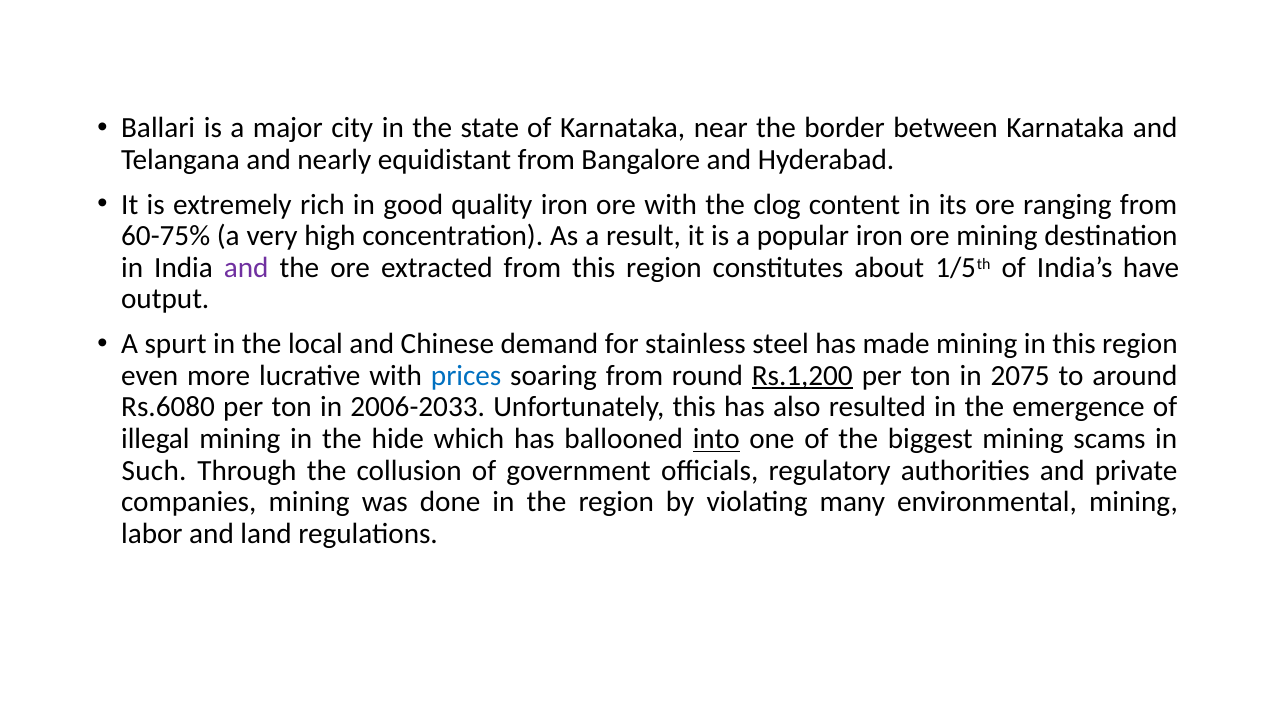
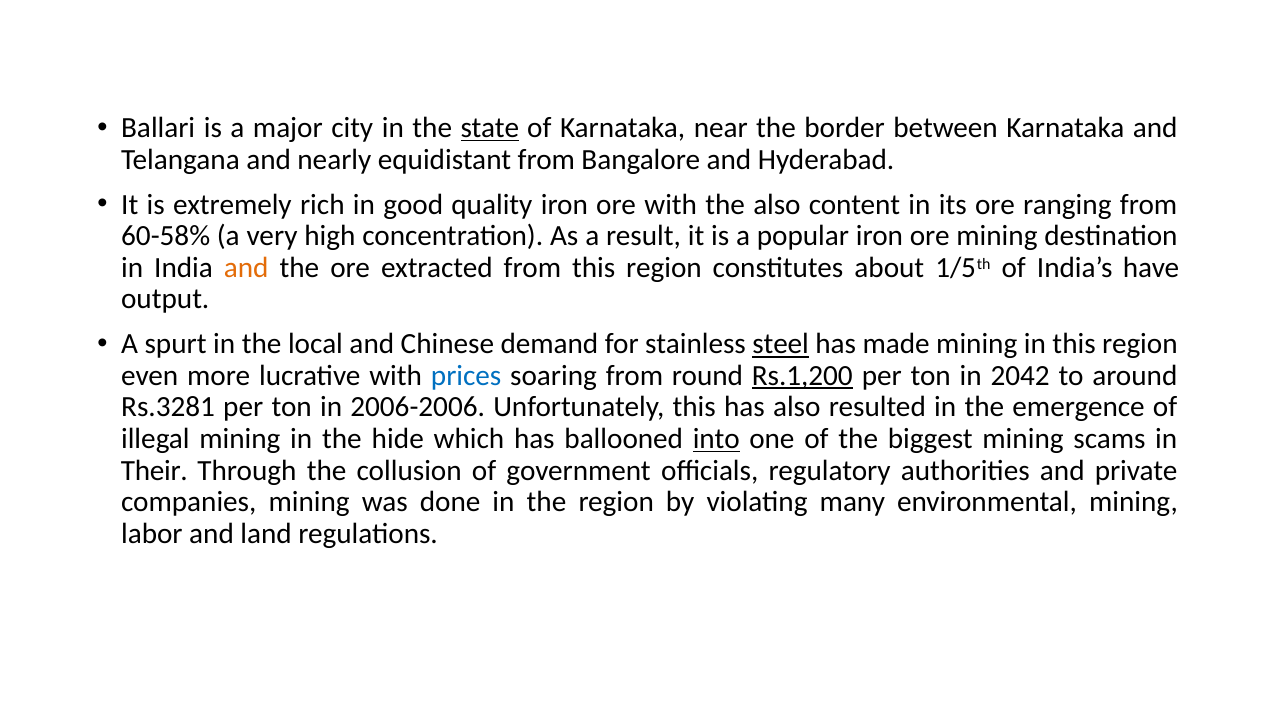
state underline: none -> present (490, 128)
the clog: clog -> also (777, 204)
60-75%: 60-75% -> 60-58% (166, 236)
and colour: purple -> orange (246, 268)
steel underline: none -> present (781, 344)
2075: 2075 -> 2042 (1020, 376)
Rs.6080: Rs.6080 -> Rs.3281 (168, 407)
2006-2033: 2006-2033 -> 2006-2006 (418, 407)
Such: Such -> Their (154, 470)
